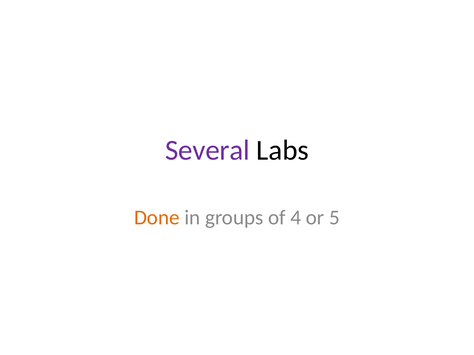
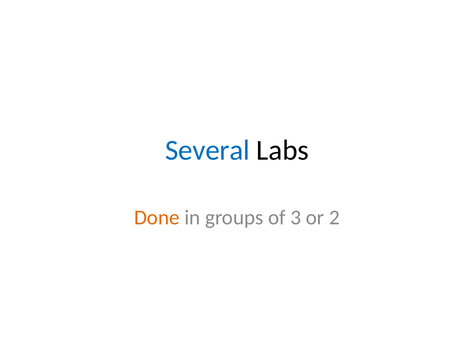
Several colour: purple -> blue (207, 151)
4: 4 -> 3 (296, 218)
5: 5 -> 2 (334, 218)
